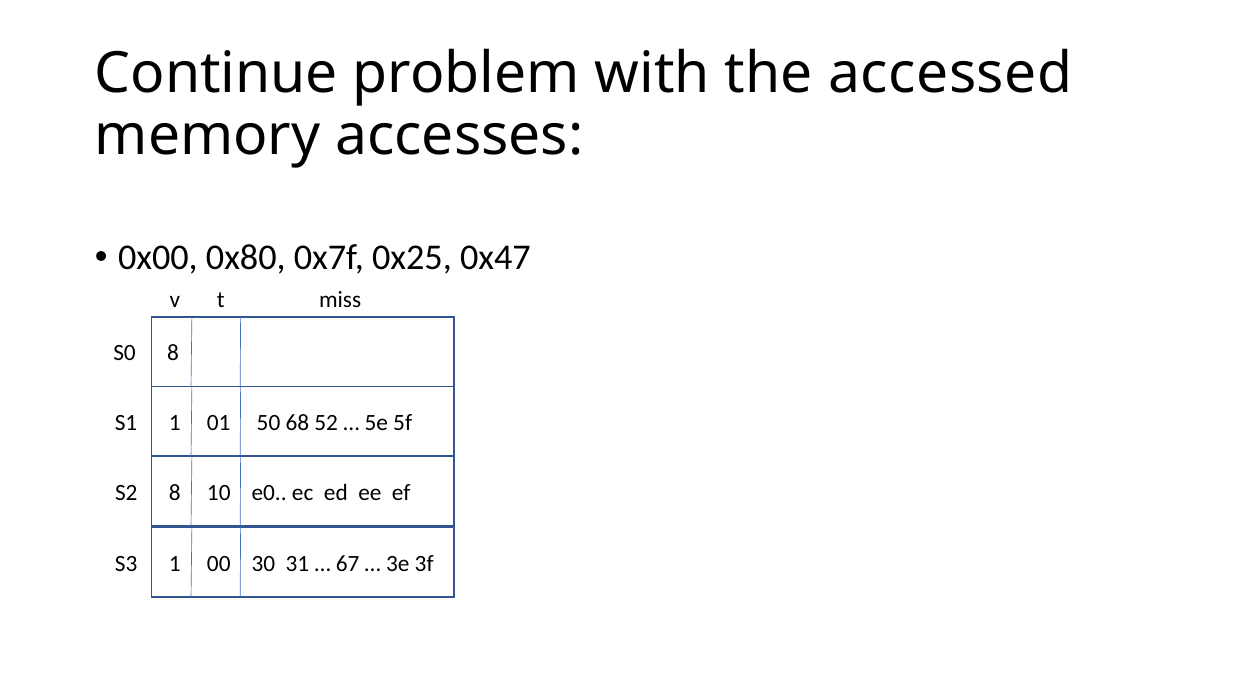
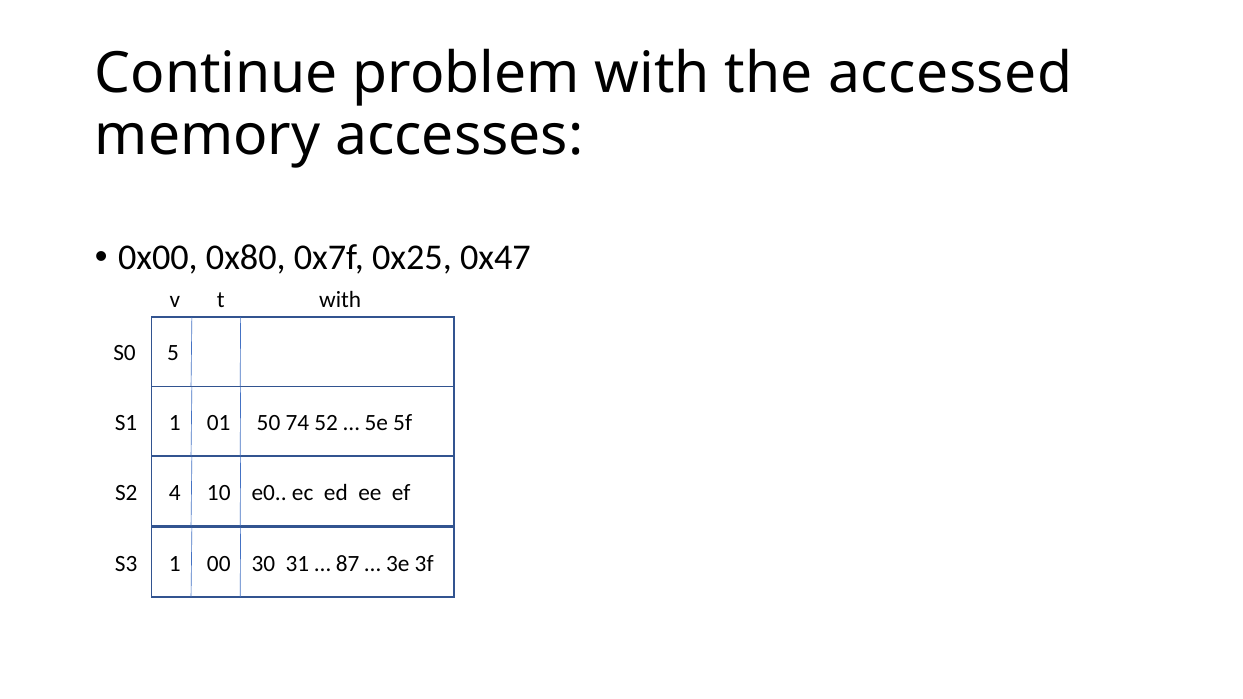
t miss: miss -> with (340, 300)
S0 8: 8 -> 5 (173, 353)
68: 68 -> 74 (297, 423)
S2 8: 8 -> 4 (175, 493)
67: 67 -> 87 (348, 564)
